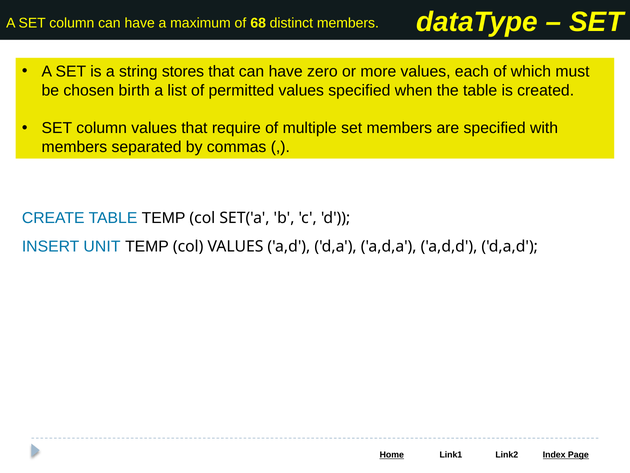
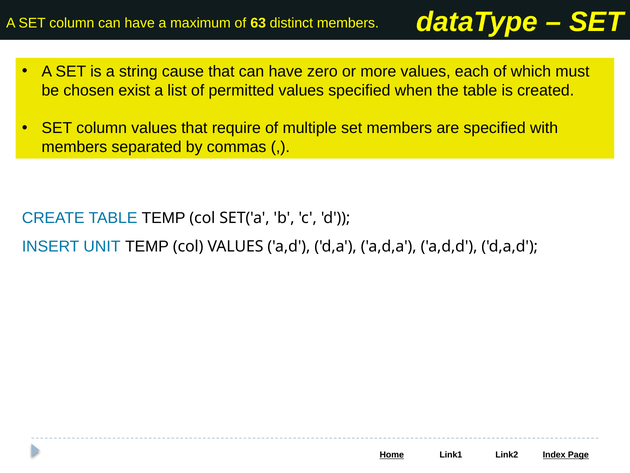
68: 68 -> 63 (258, 23)
stores: stores -> cause (183, 71)
birth: birth -> exist (134, 90)
